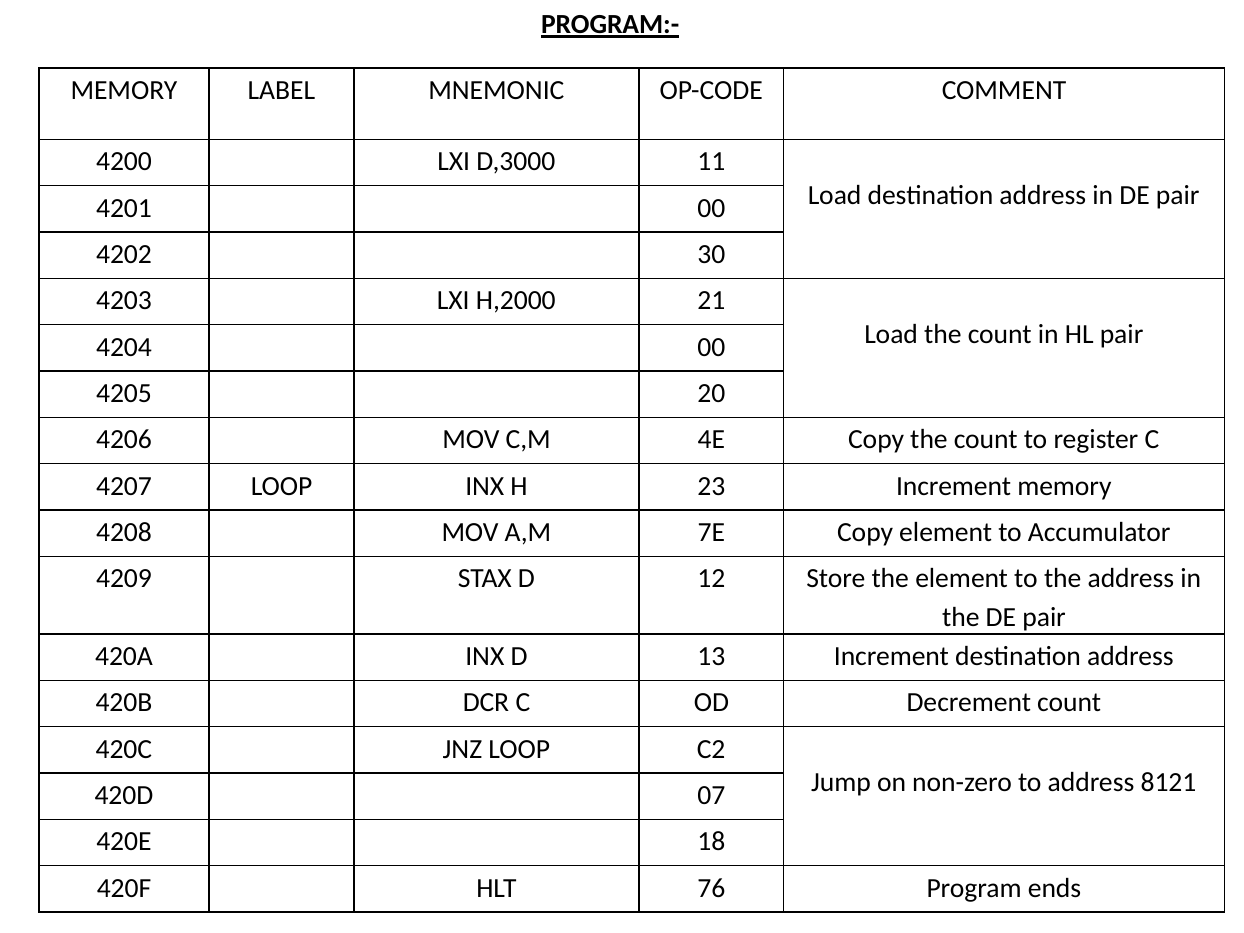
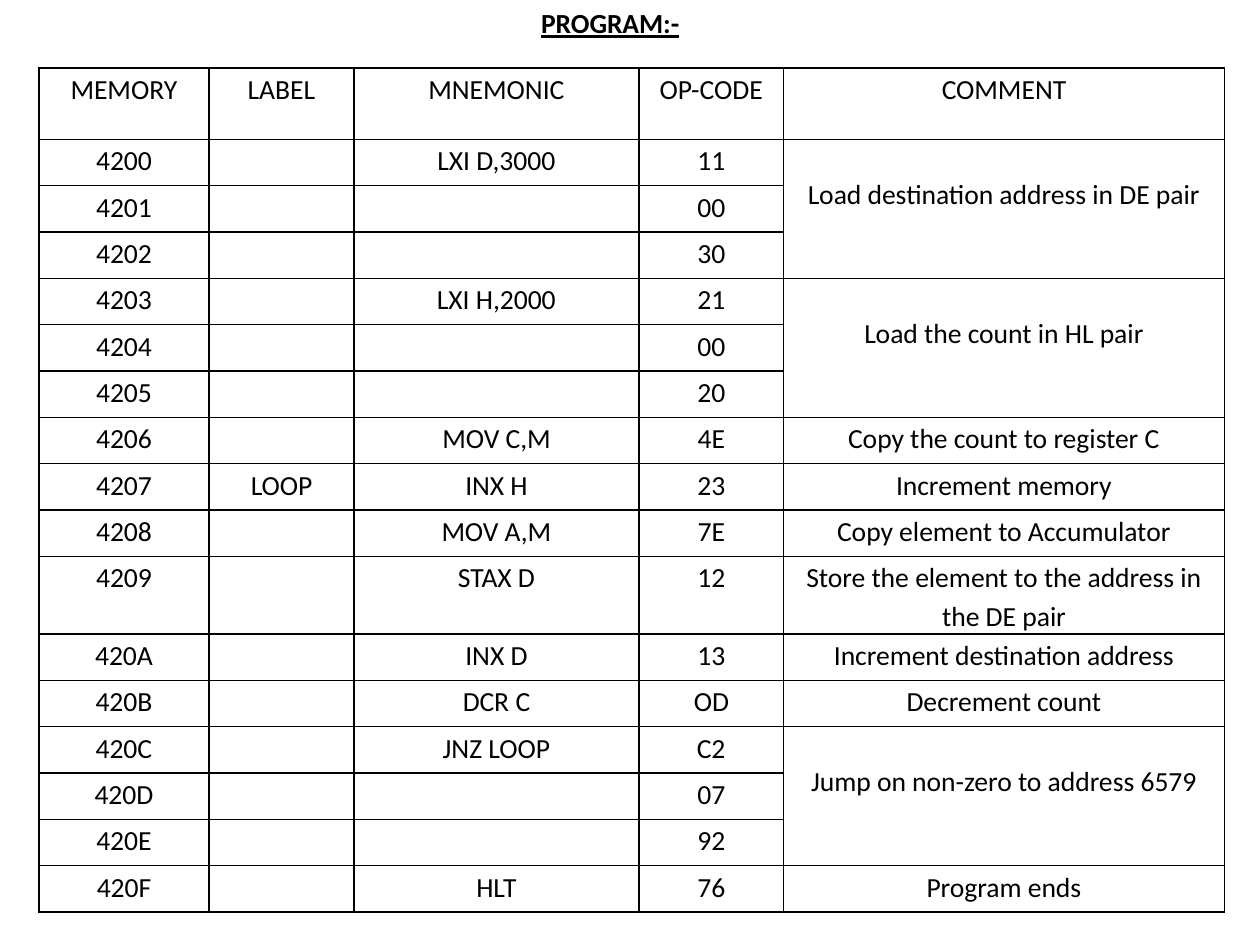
8121: 8121 -> 6579 (1168, 783)
18: 18 -> 92 (711, 842)
